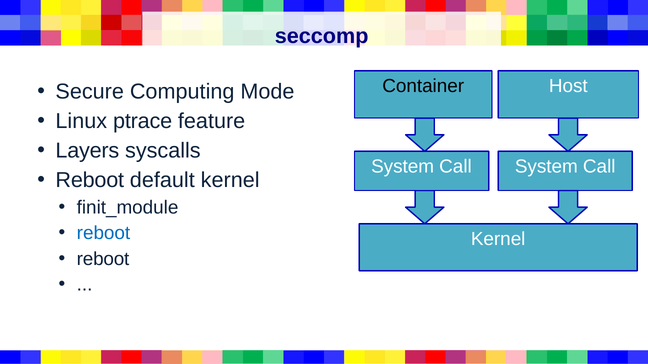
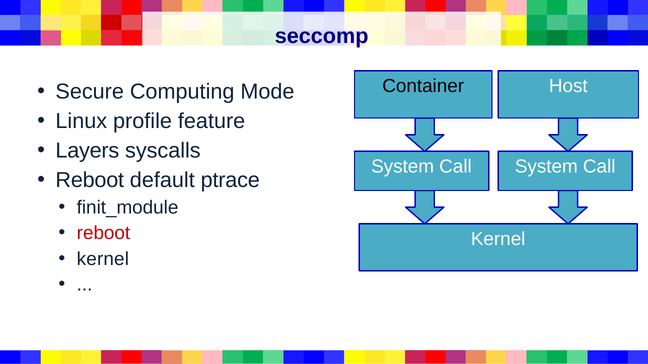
ptrace: ptrace -> profile (143, 121)
default kernel: kernel -> ptrace (230, 180)
reboot colour: blue -> red (103, 234)
reboot: reboot -> kernel (103, 259)
